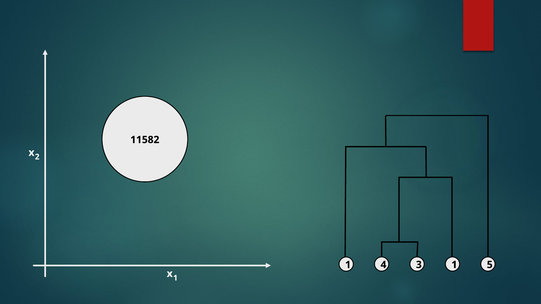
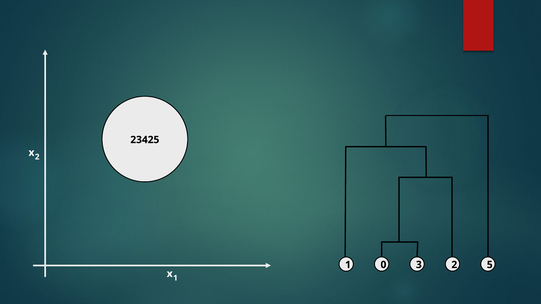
11582: 11582 -> 23425 (145, 140)
4: 4 -> 0 (383, 265)
3 1: 1 -> 2 (454, 265)
